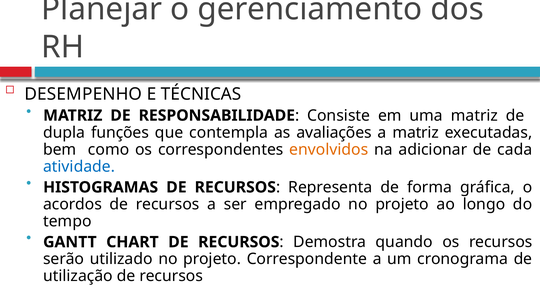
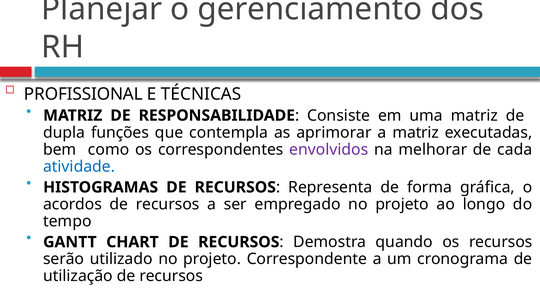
DESEMPENHO: DESEMPENHO -> PROFISSIONAL (83, 94)
avaliações: avaliações -> aprimorar (334, 132)
envolvidos colour: orange -> purple (329, 149)
adicionar: adicionar -> melhorar (433, 149)
